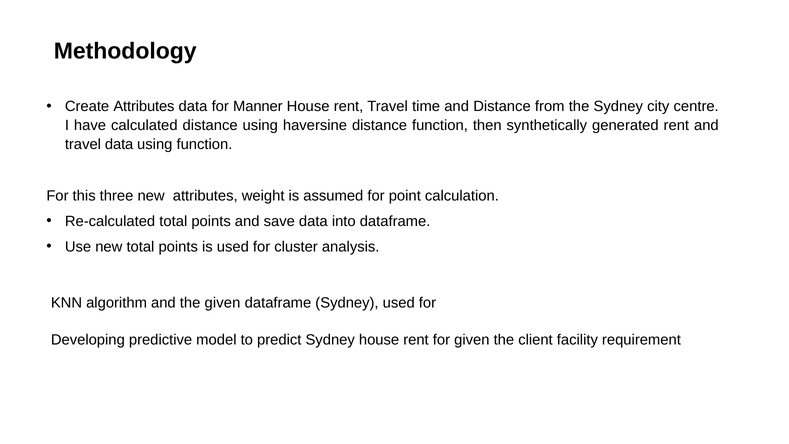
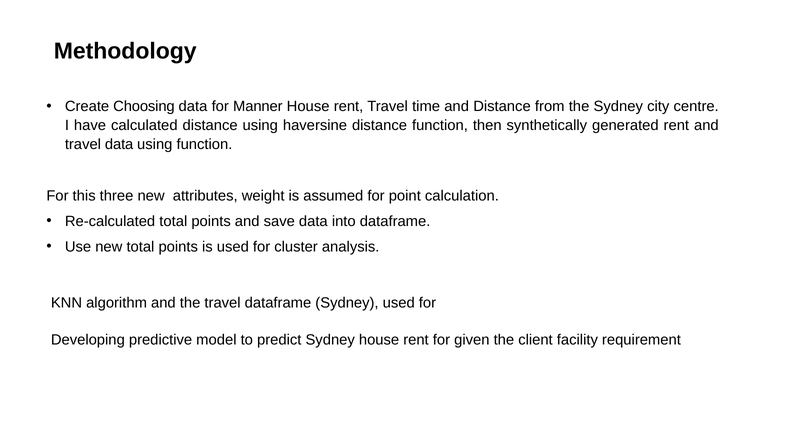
Create Attributes: Attributes -> Choosing (144, 106)
the given: given -> travel (223, 303)
